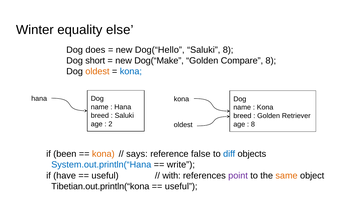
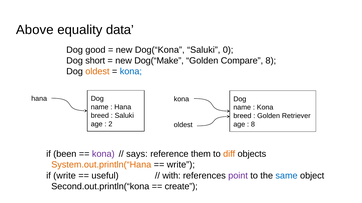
Winter: Winter -> Above (35, 30)
else: else -> data (120, 30)
does: does -> good (95, 50)
Dog(“Hello: Dog(“Hello -> Dog(“Kona (160, 50)
Saluki 8: 8 -> 0 (228, 50)
kona colour: orange -> purple (103, 154)
false: false -> them (201, 154)
diff colour: blue -> orange (229, 154)
System.out.println(“Hana colour: blue -> orange (101, 165)
if have: have -> write (65, 176)
same colour: orange -> blue (287, 176)
Tibetian.out.println(“kona: Tibetian.out.println(“kona -> Second.out.println(“kona (100, 187)
useful: useful -> create (181, 187)
